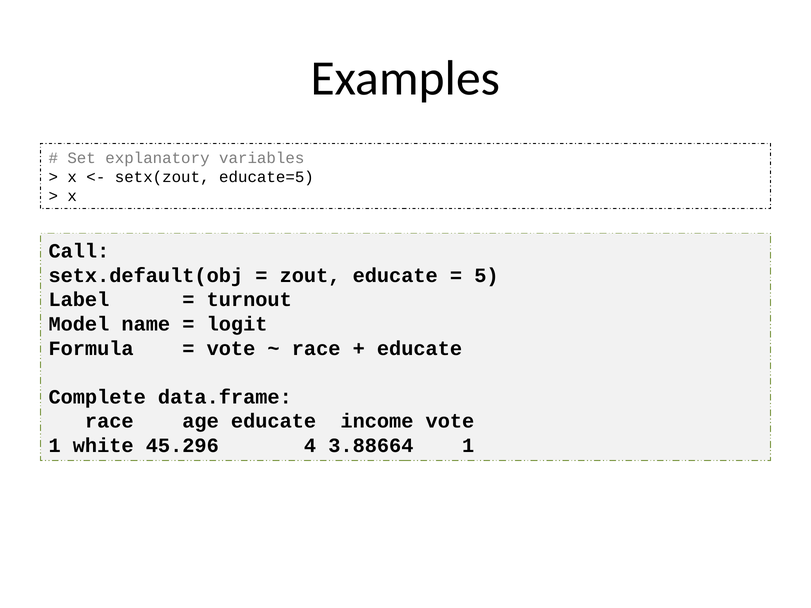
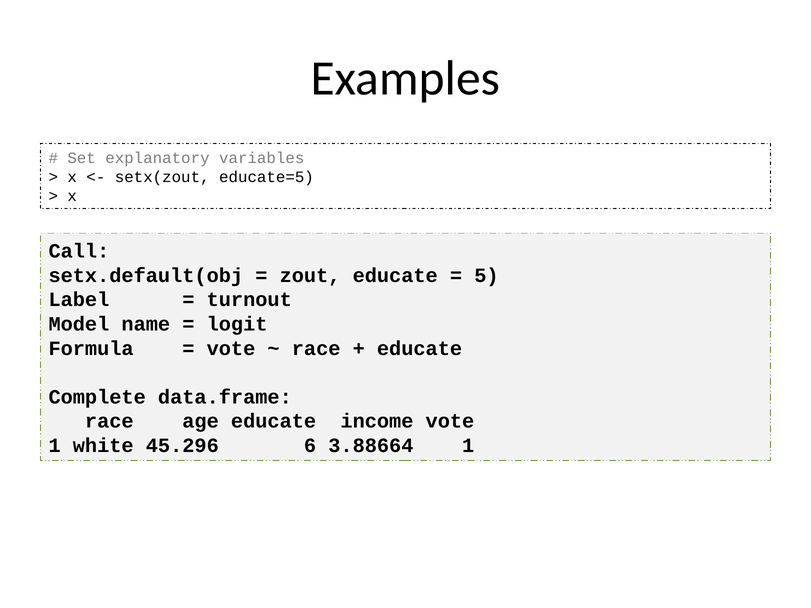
4: 4 -> 6 (310, 446)
